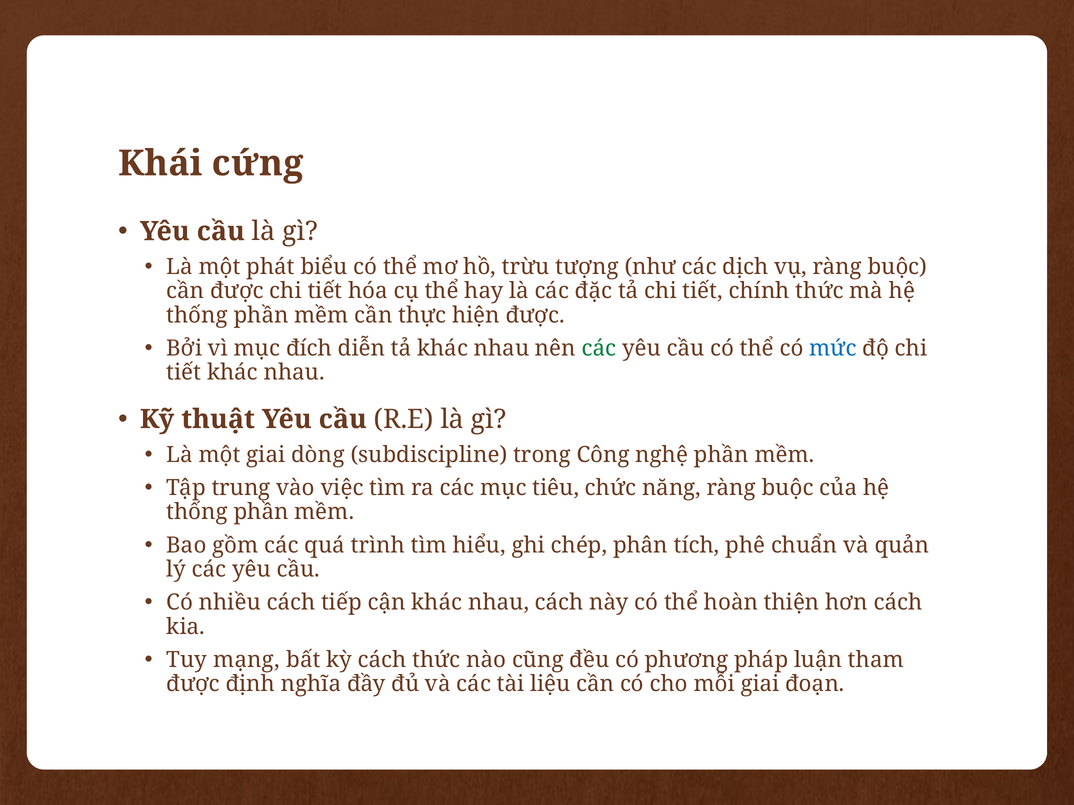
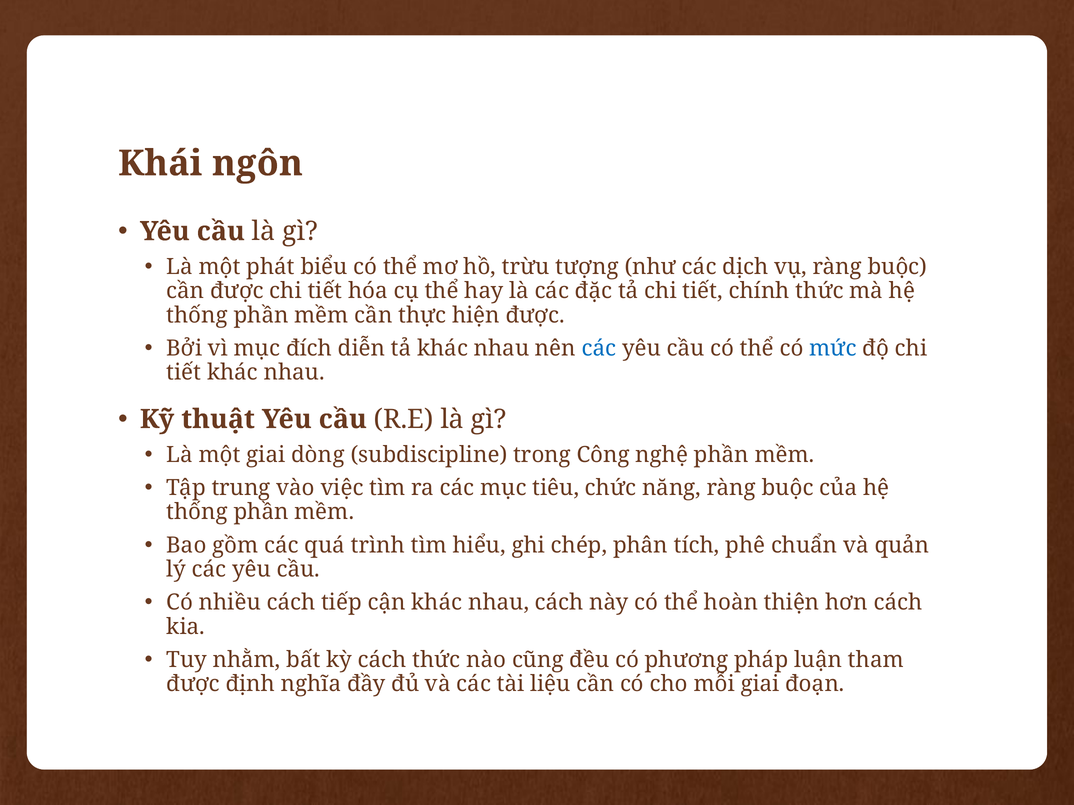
cứng: cứng -> ngôn (258, 164)
các colour: green -> blue (599, 349)
mạng: mạng -> nhằm (247, 660)
